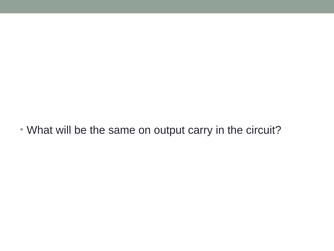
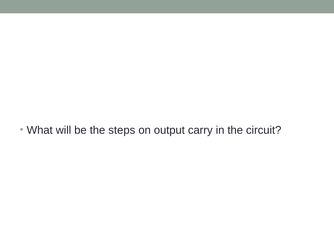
same: same -> steps (122, 130)
